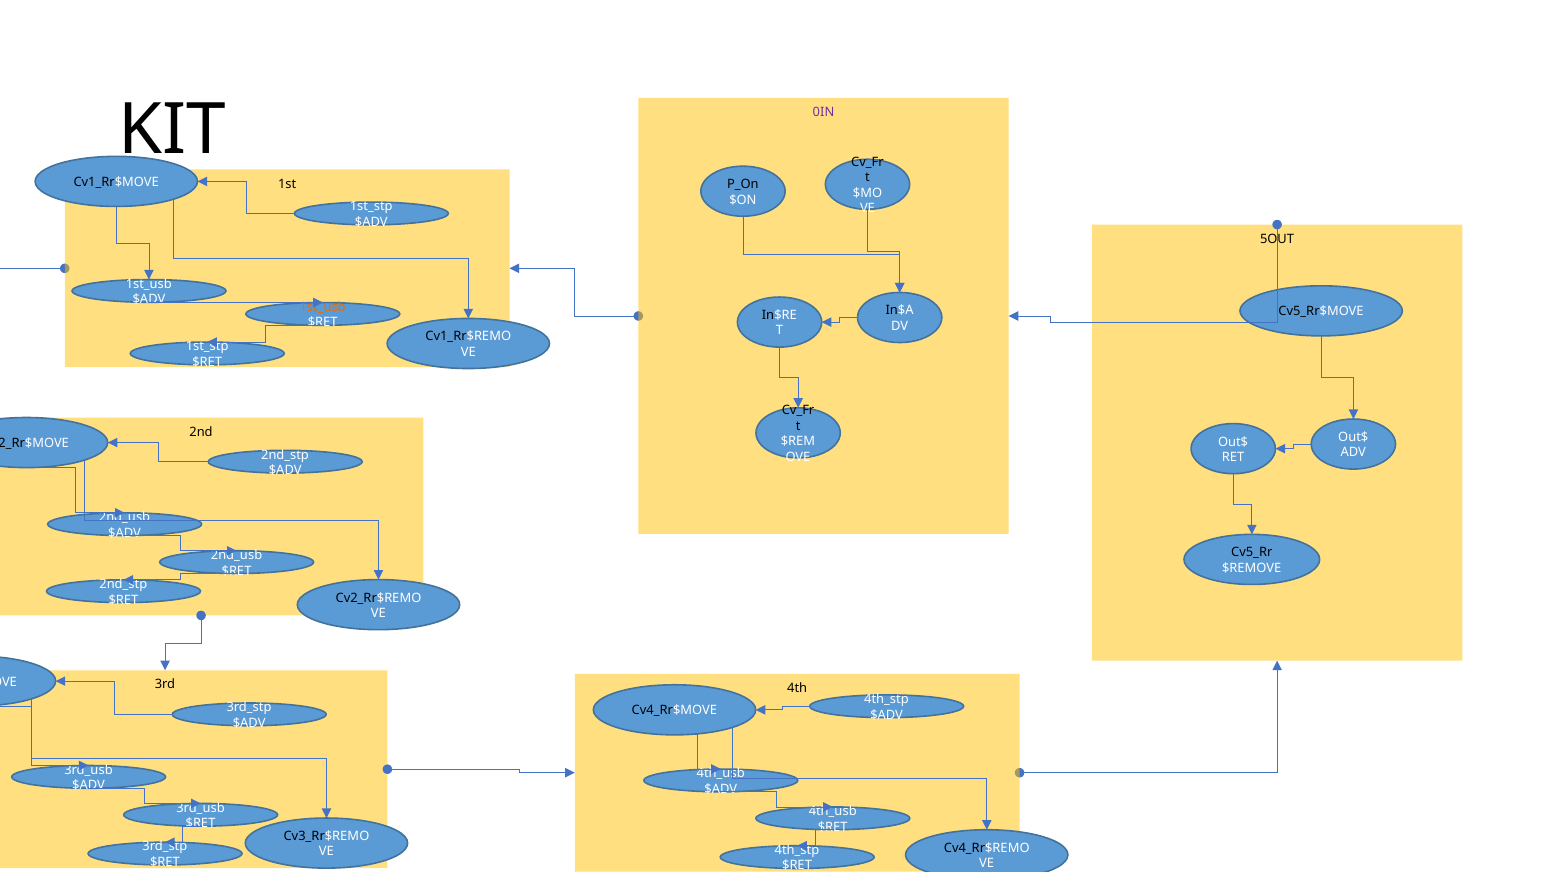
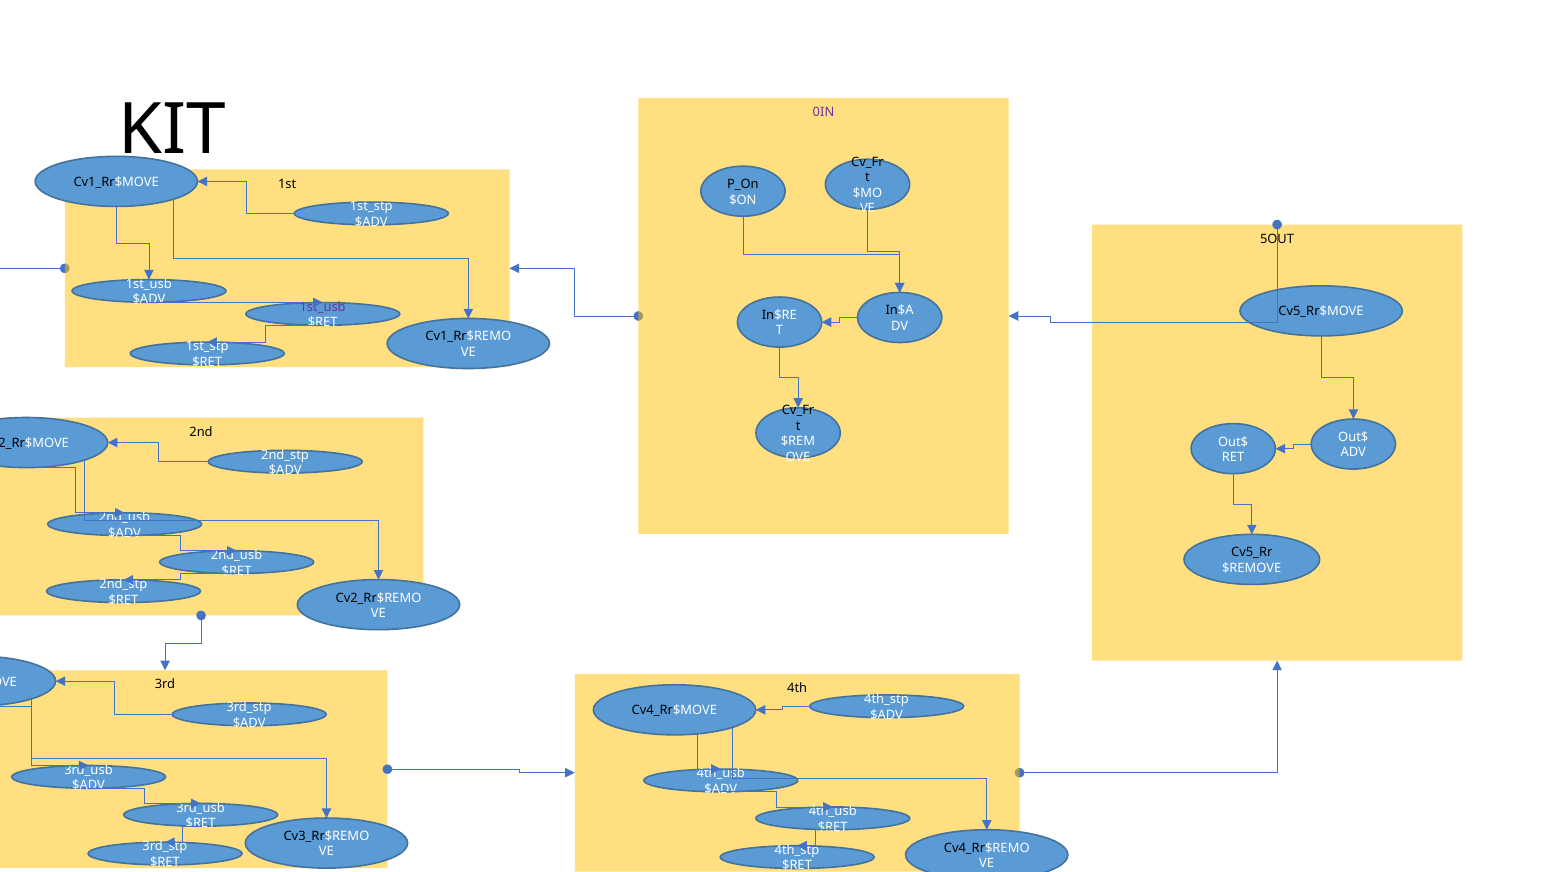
1st_usb colour: orange -> purple (323, 307)
